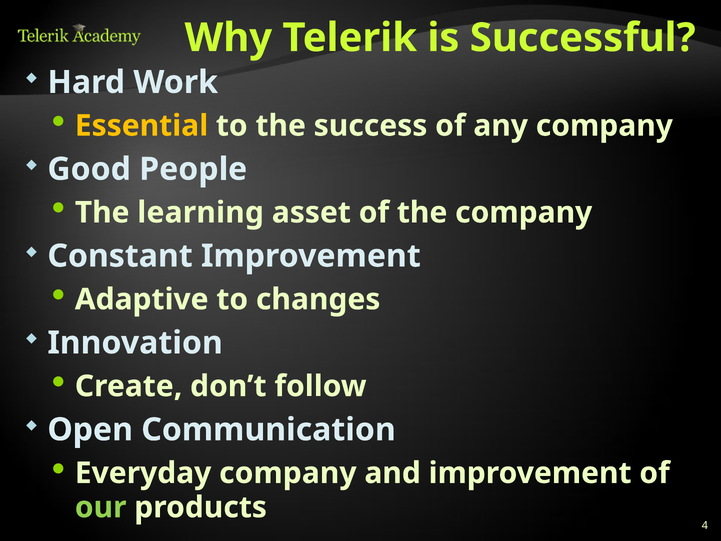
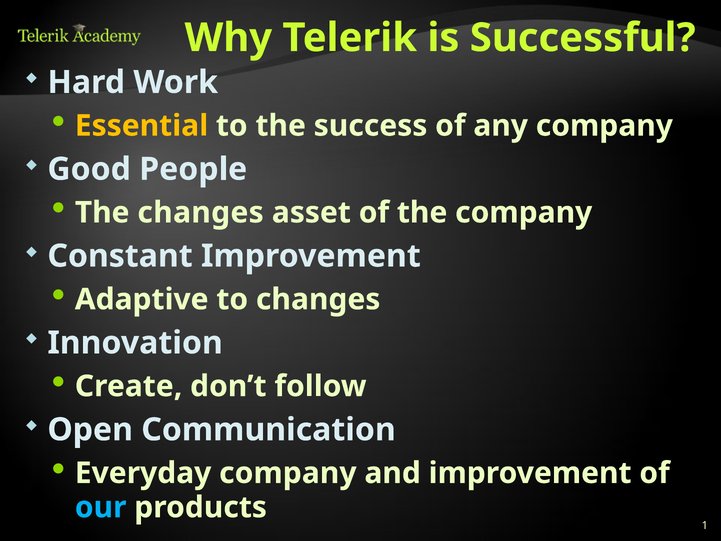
The learning: learning -> changes (201, 212)
our colour: light green -> light blue (101, 507)
4: 4 -> 1 (705, 526)
